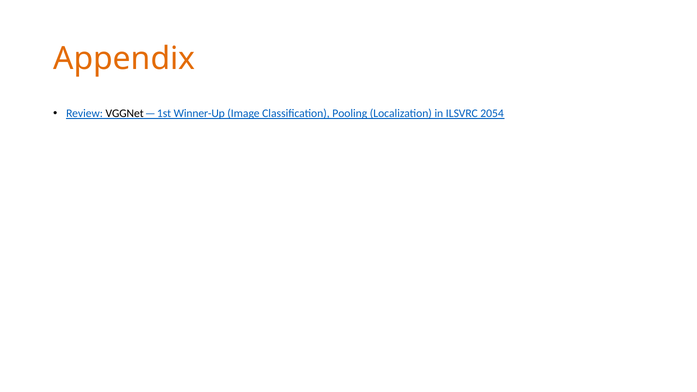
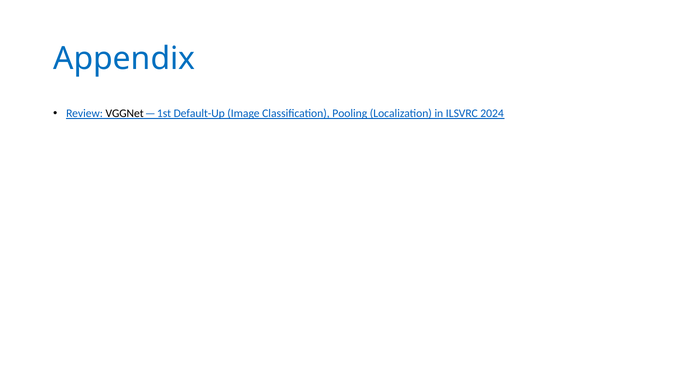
Appendix colour: orange -> blue (124, 59)
Winner-Up: Winner-Up -> Default-Up (199, 113)
2054: 2054 -> 2024 (492, 113)
